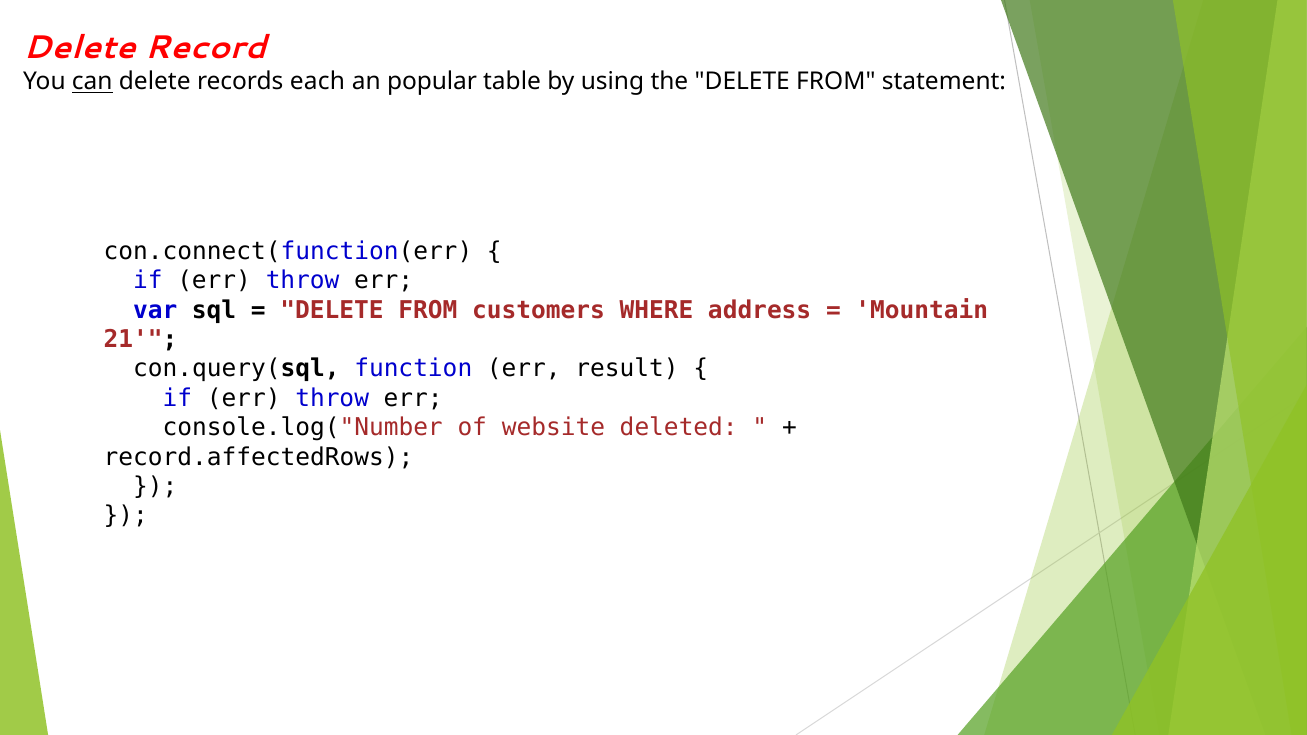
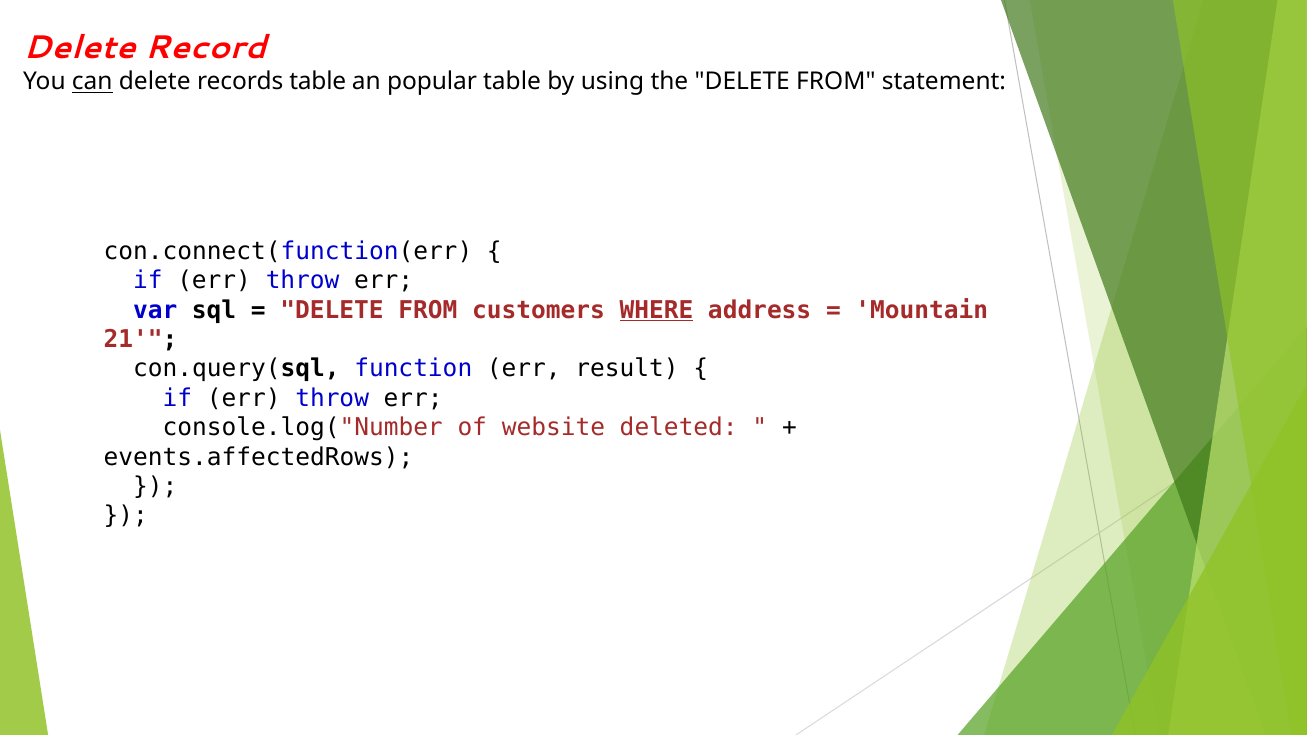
records each: each -> table (318, 82)
WHERE underline: none -> present (656, 310)
record.affectedRows: record.affectedRows -> events.affectedRows (259, 457)
